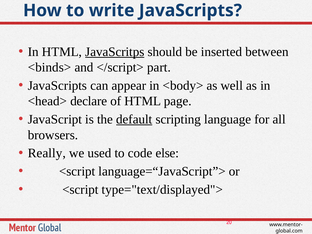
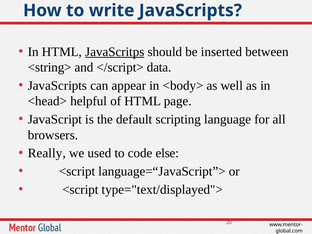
<binds>: <binds> -> <string> (50, 67)
part: part -> data (159, 67)
declare: declare -> helpful (89, 101)
default underline: present -> none (134, 119)
